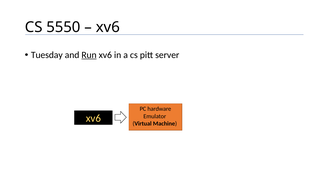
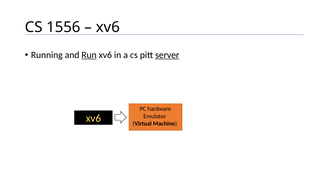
5550: 5550 -> 1556 (63, 27)
Tuesday: Tuesday -> Running (47, 55)
server underline: none -> present (167, 55)
